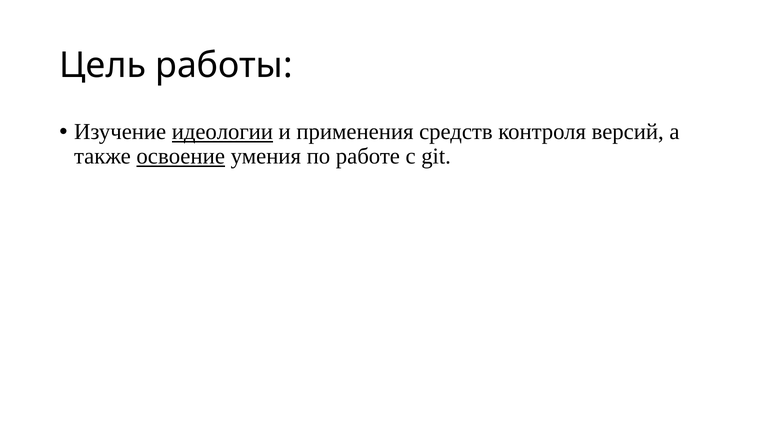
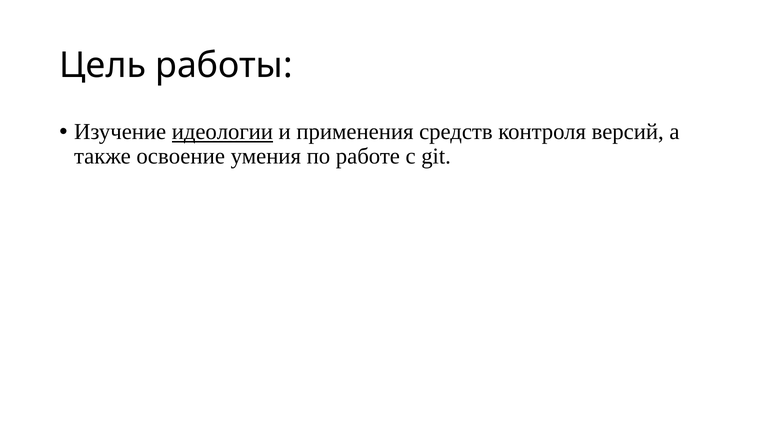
освоение underline: present -> none (181, 156)
